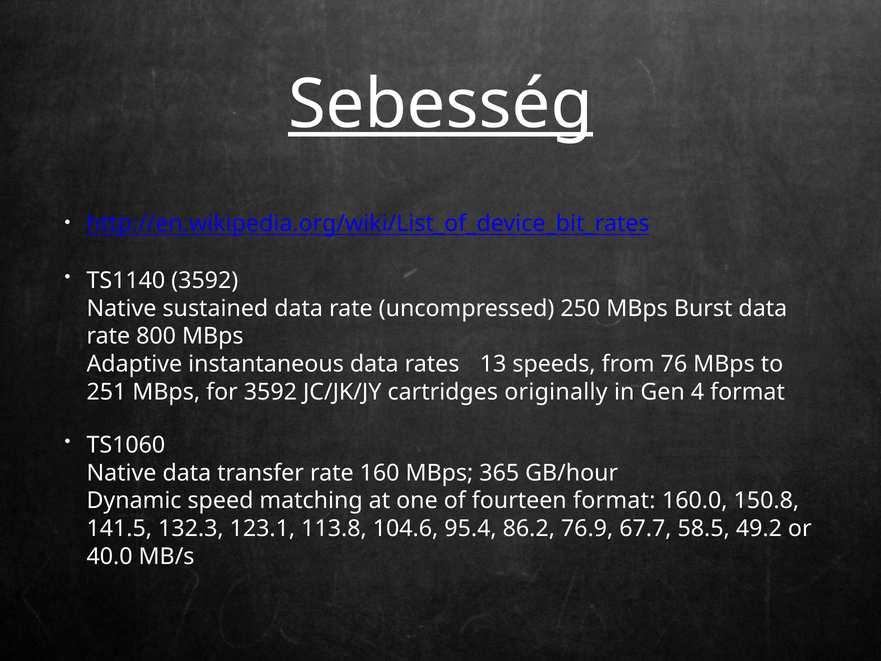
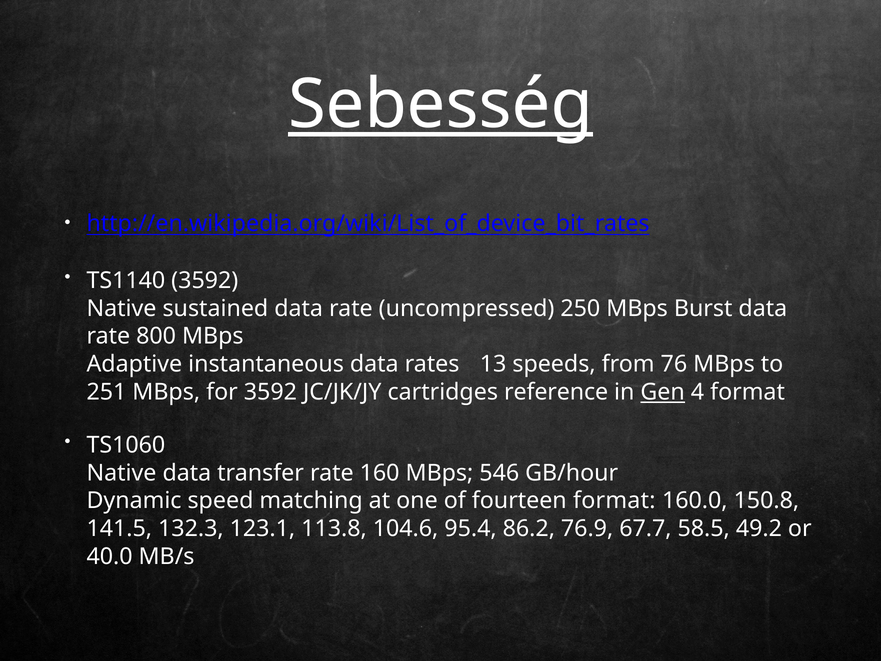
originally: originally -> reference (556, 392)
Gen underline: none -> present (663, 392)
365: 365 -> 546 (499, 473)
